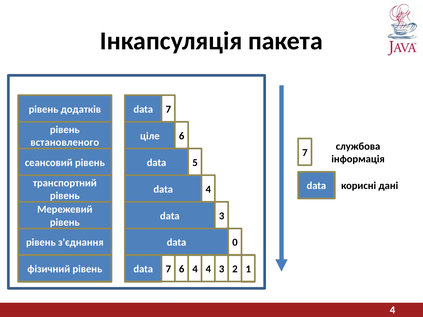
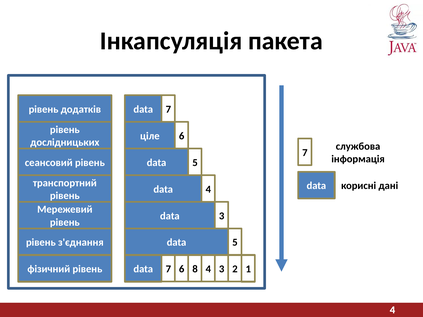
встановленого: встановленого -> дослідницьких (65, 142)
0: 0 -> 5 (235, 243)
6 4: 4 -> 8 (195, 269)
